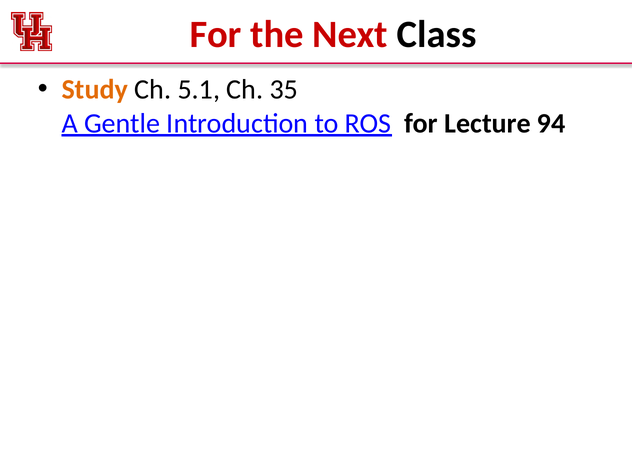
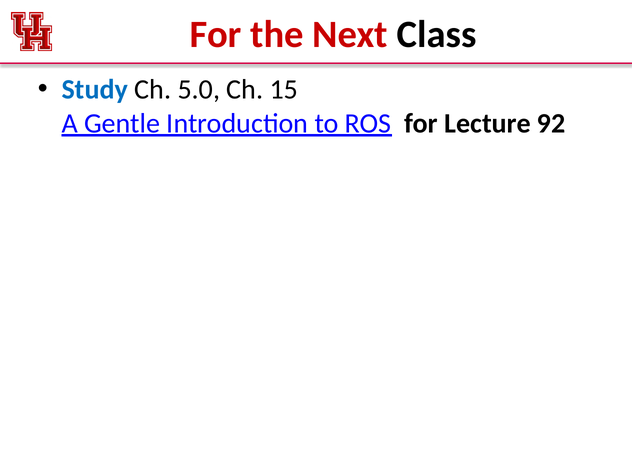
Study colour: orange -> blue (95, 90)
5.1: 5.1 -> 5.0 (199, 90)
35: 35 -> 15 (284, 90)
94: 94 -> 92 (551, 123)
